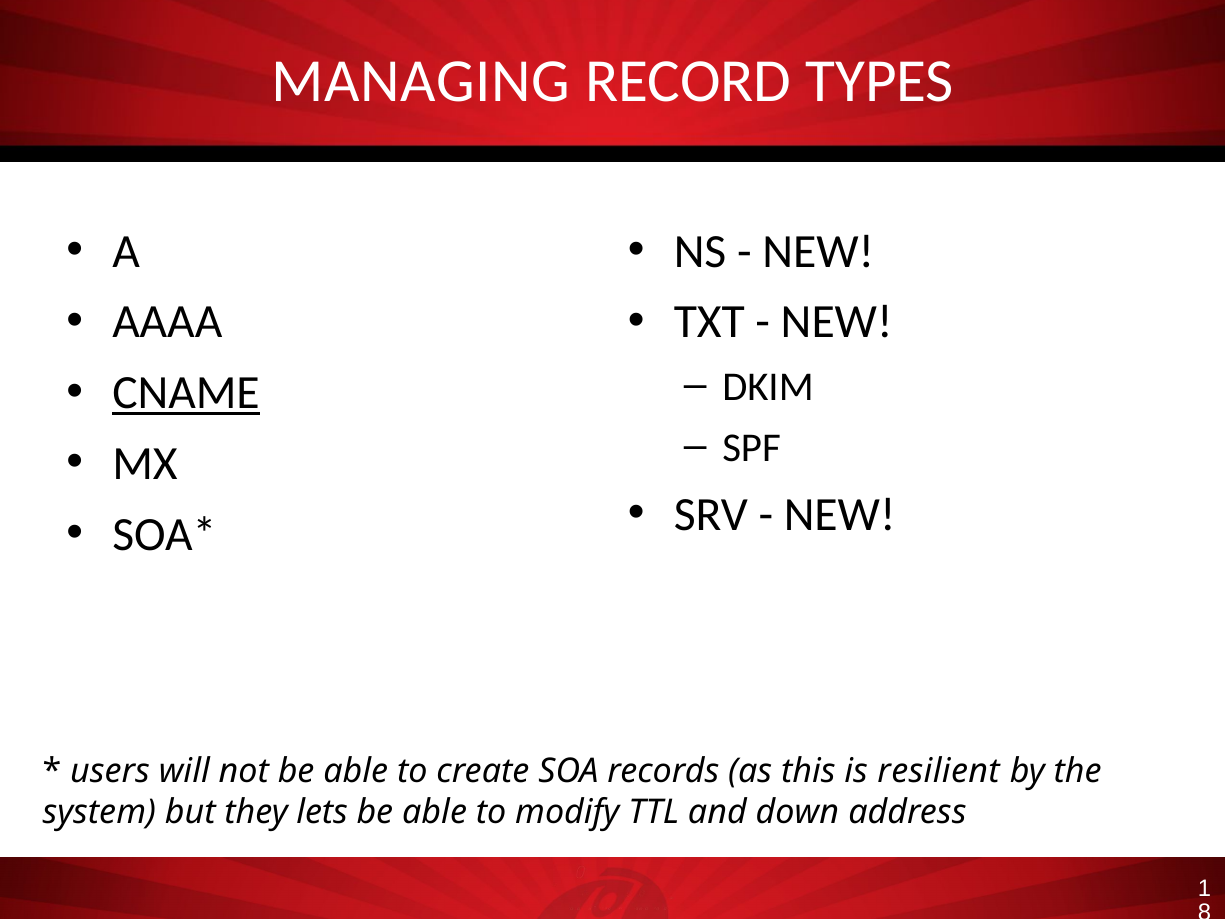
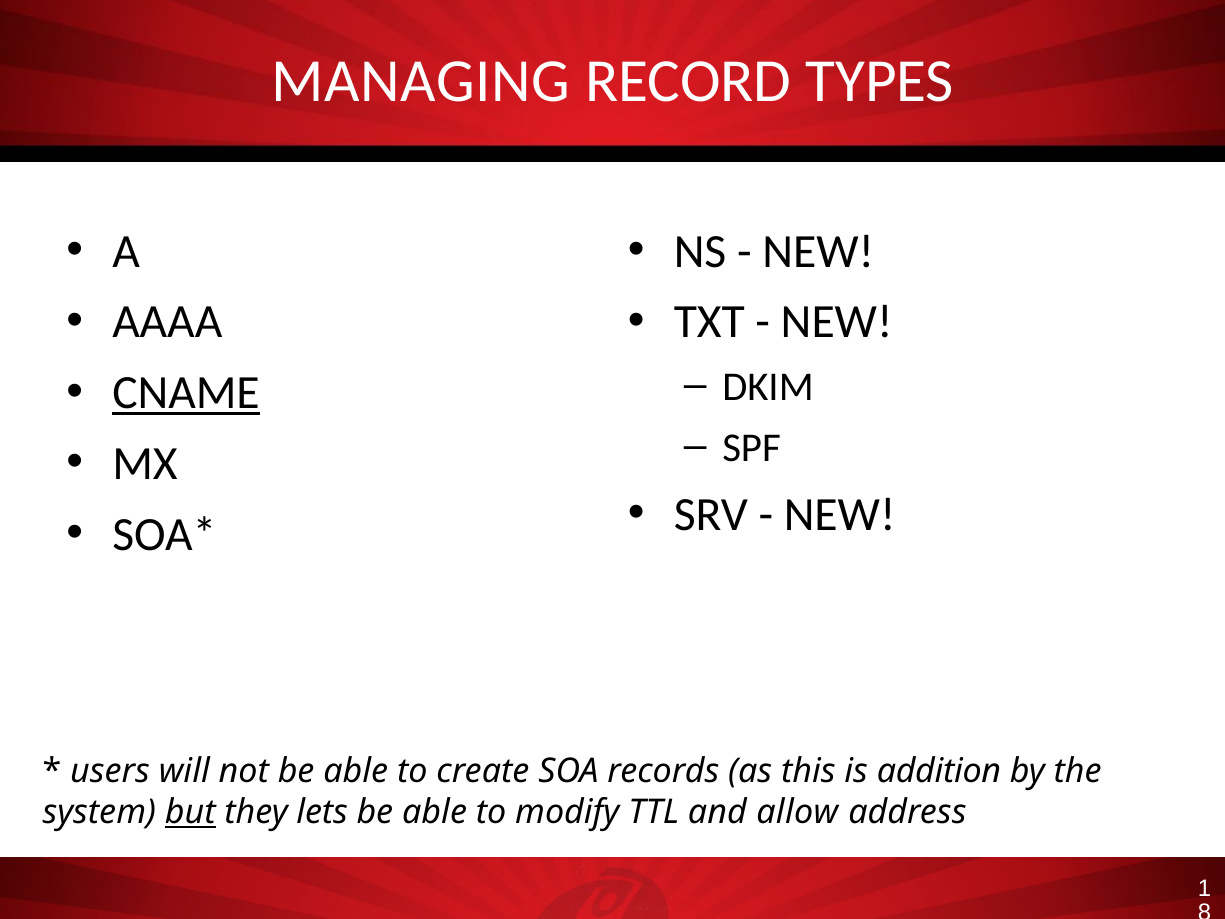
resilient: resilient -> addition (939, 771)
but underline: none -> present (190, 812)
down: down -> allow (797, 812)
